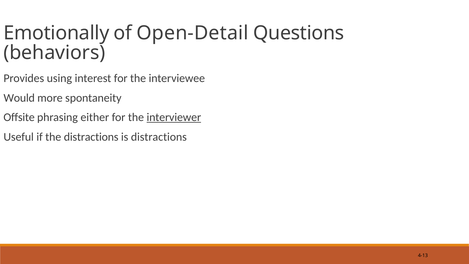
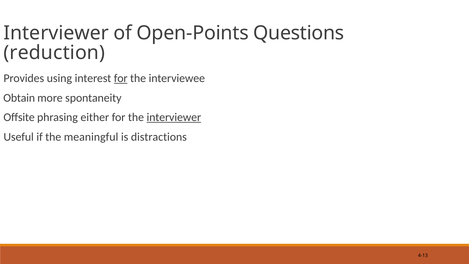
Emotionally: Emotionally -> Interviewer (56, 33)
Open-Detail: Open-Detail -> Open-Points (193, 33)
behaviors: behaviors -> reduction (54, 53)
for underline: none -> present (121, 78)
Would: Would -> Obtain (19, 98)
the distractions: distractions -> meaningful (91, 137)
